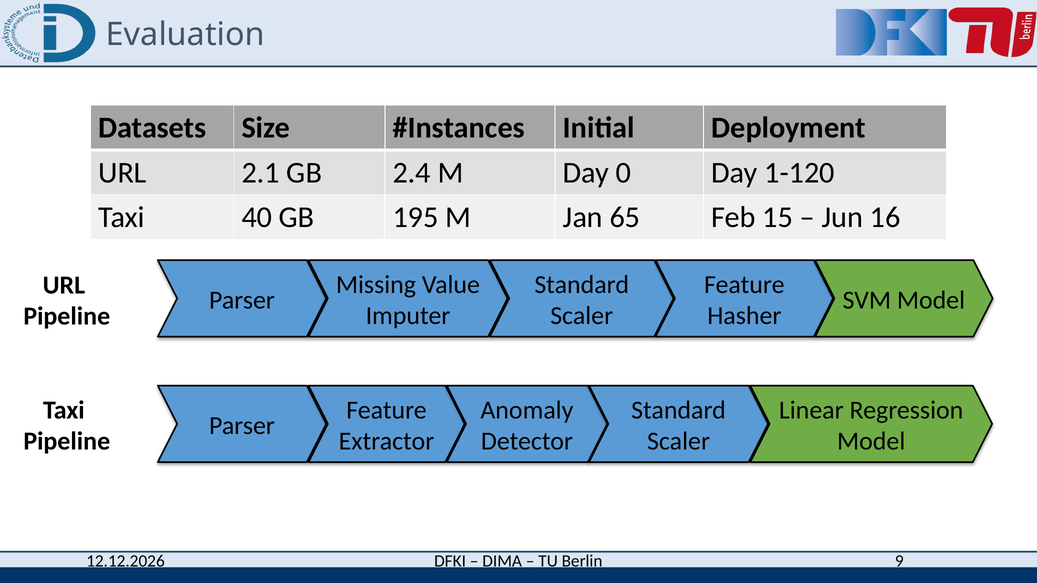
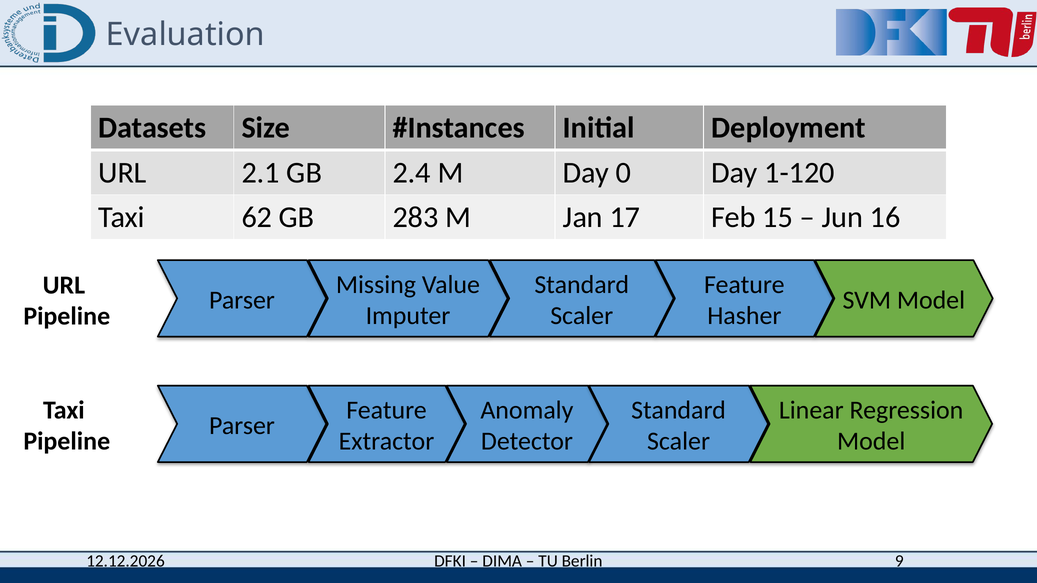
40: 40 -> 62 (257, 218)
195: 195 -> 283 (416, 218)
65: 65 -> 17 (625, 218)
